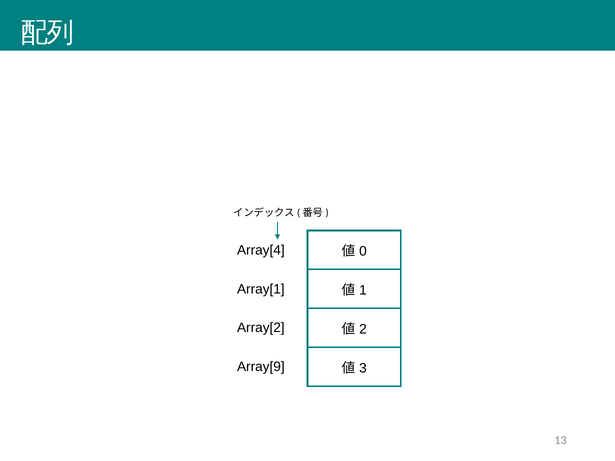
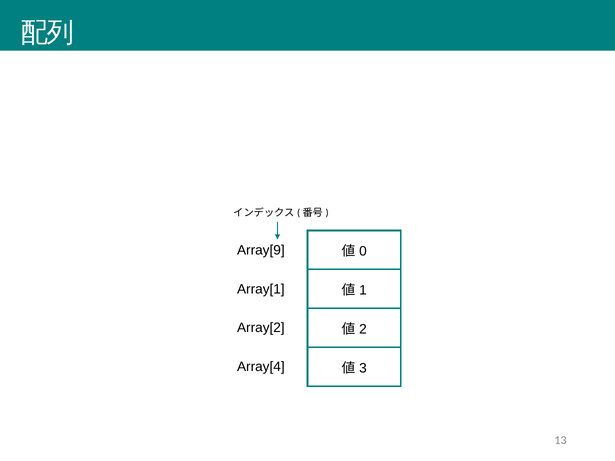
Array[4: Array[4 -> Array[9 (261, 250)
Array[9: Array[9 -> Array[4 (261, 367)
